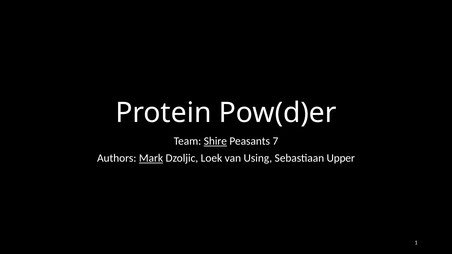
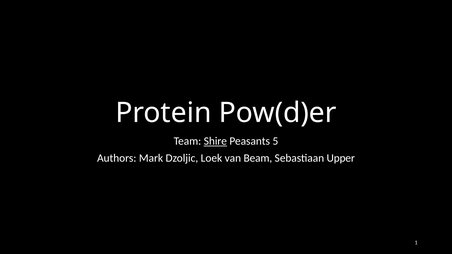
7: 7 -> 5 (275, 141)
Mark underline: present -> none (151, 158)
Using: Using -> Beam (258, 158)
